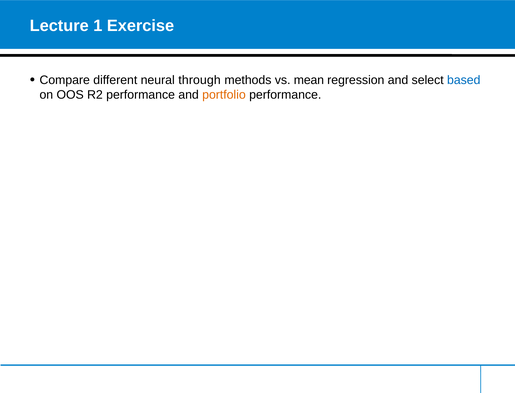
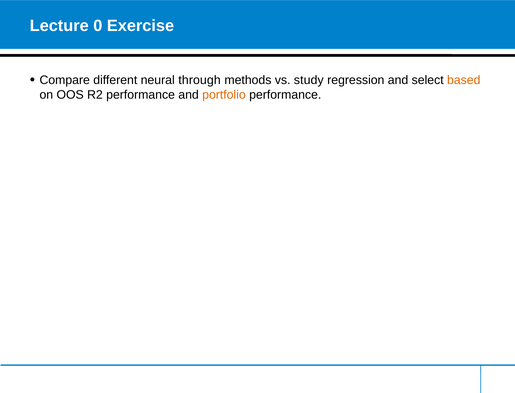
1: 1 -> 0 (98, 26)
mean: mean -> study (309, 80)
based colour: blue -> orange (464, 80)
